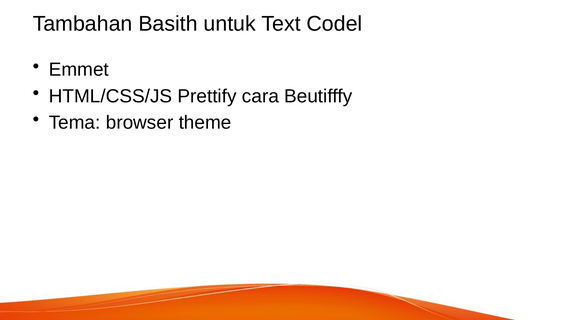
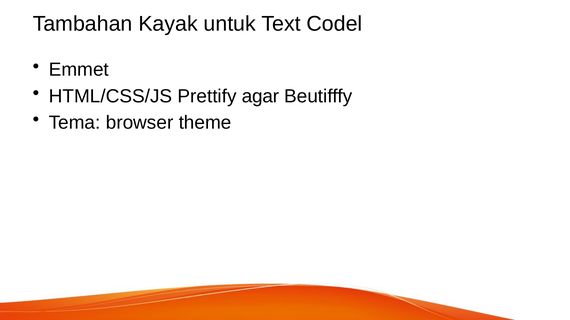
Basith: Basith -> Kayak (168, 24)
cara: cara -> agar (261, 96)
